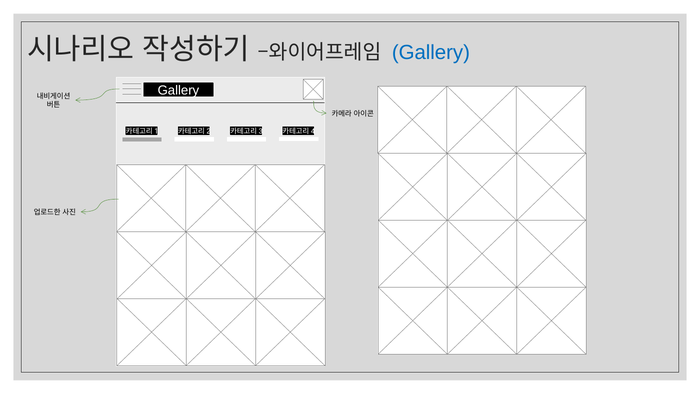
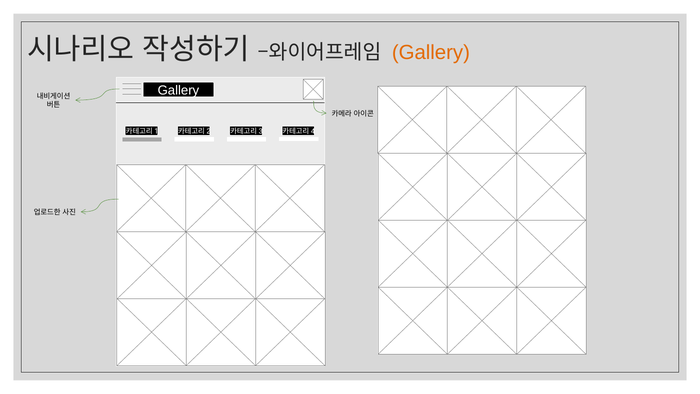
Gallery colour: blue -> orange (431, 52)
